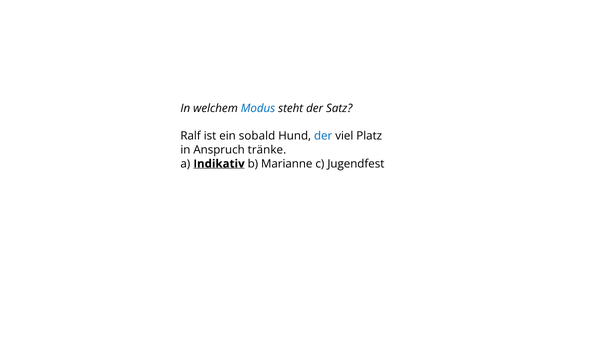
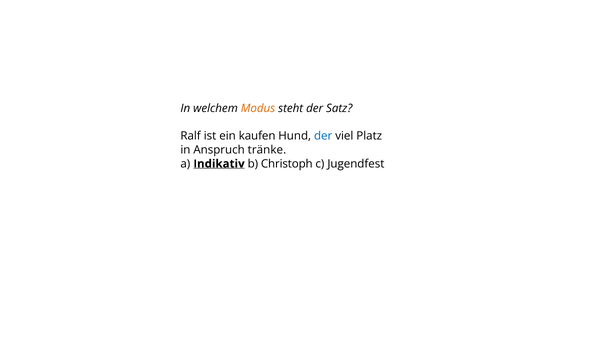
Modus colour: blue -> orange (258, 109)
sobald: sobald -> kaufen (257, 136)
Marianne: Marianne -> Christoph (287, 164)
